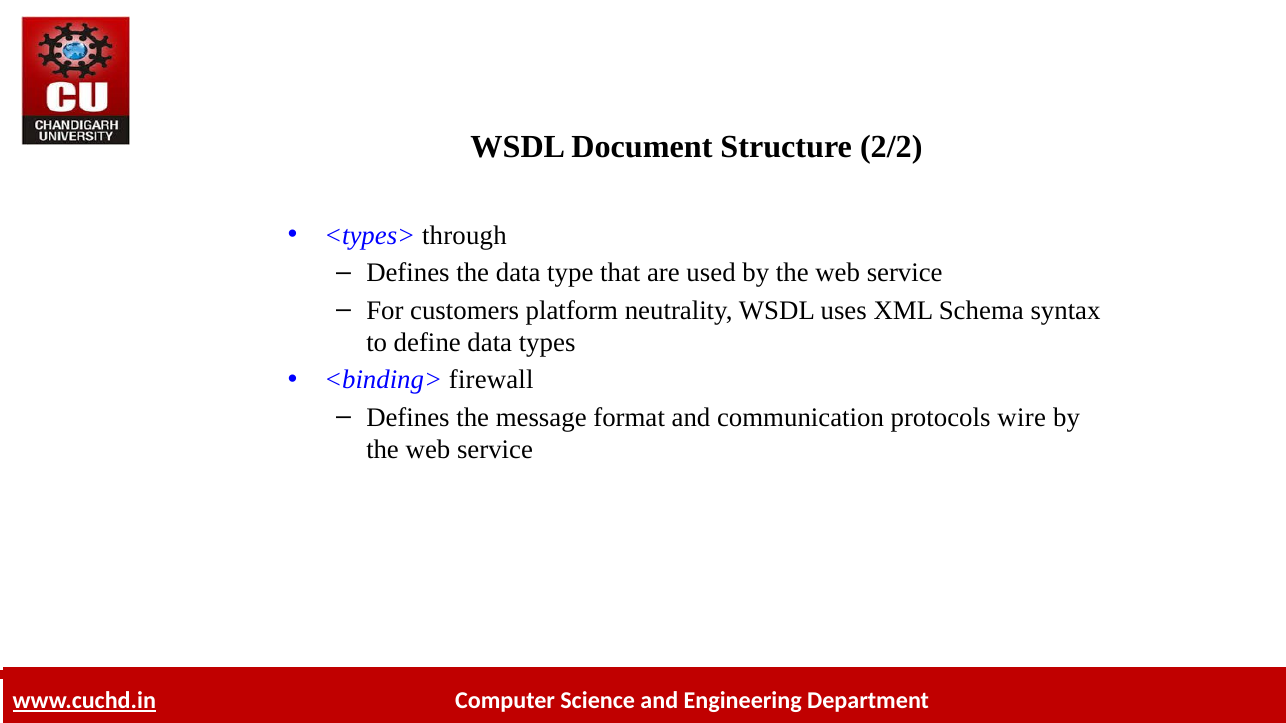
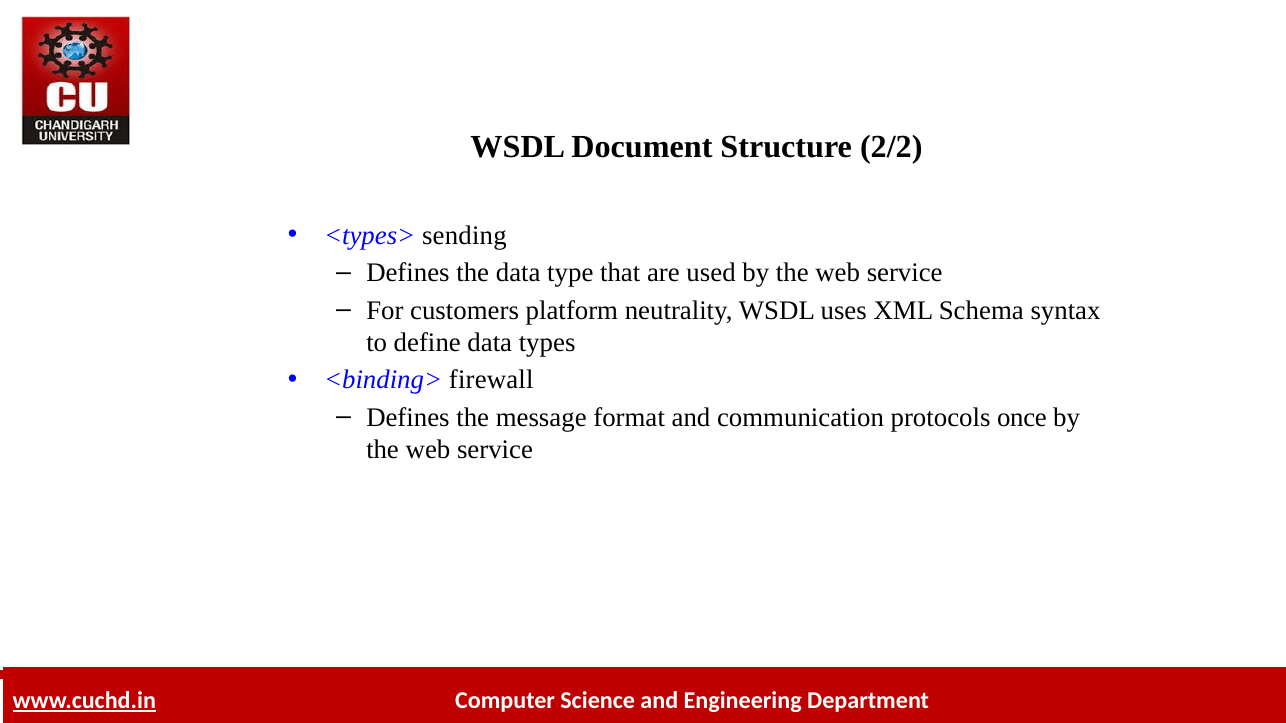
through: through -> sending (464, 236)
wire: wire -> once (1022, 418)
